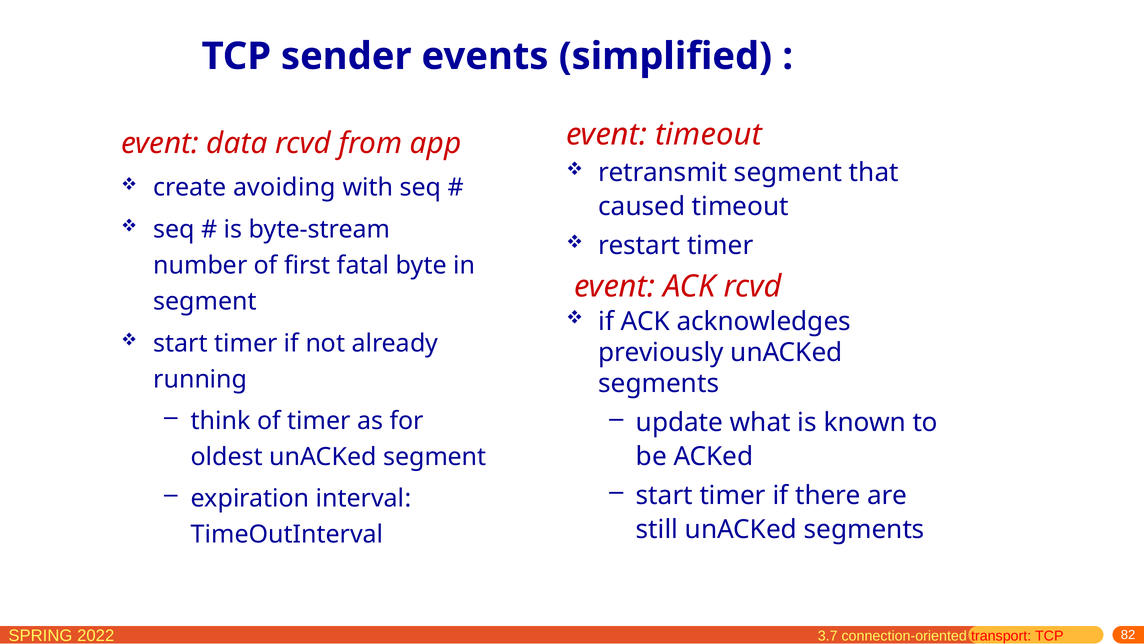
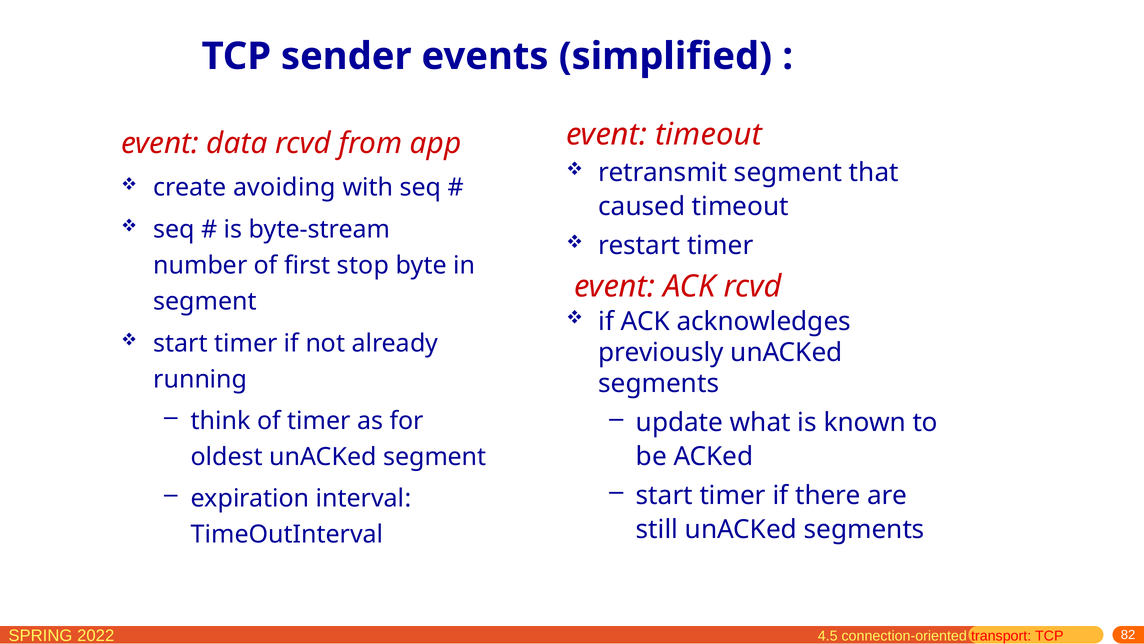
fatal: fatal -> stop (363, 265)
3.7: 3.7 -> 4.5 (828, 635)
